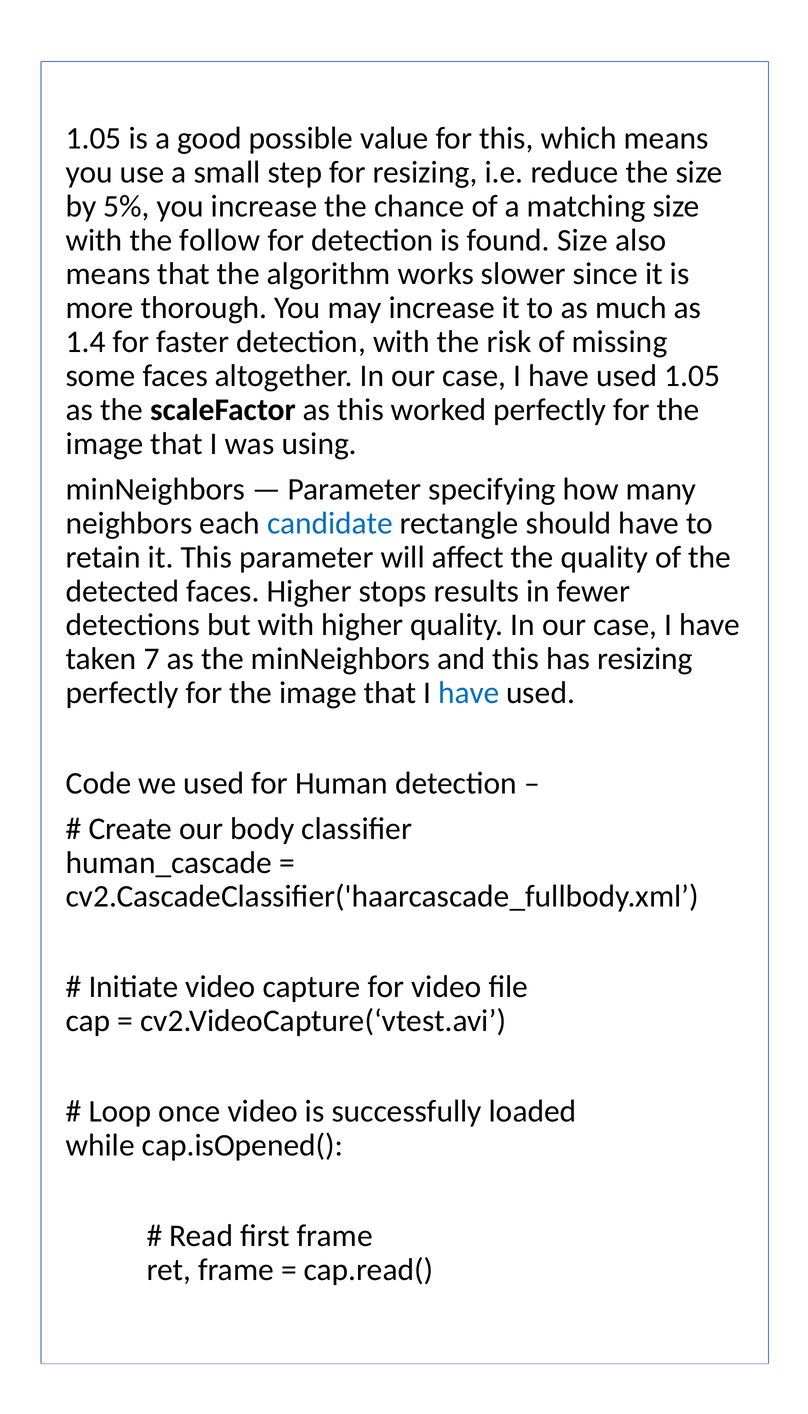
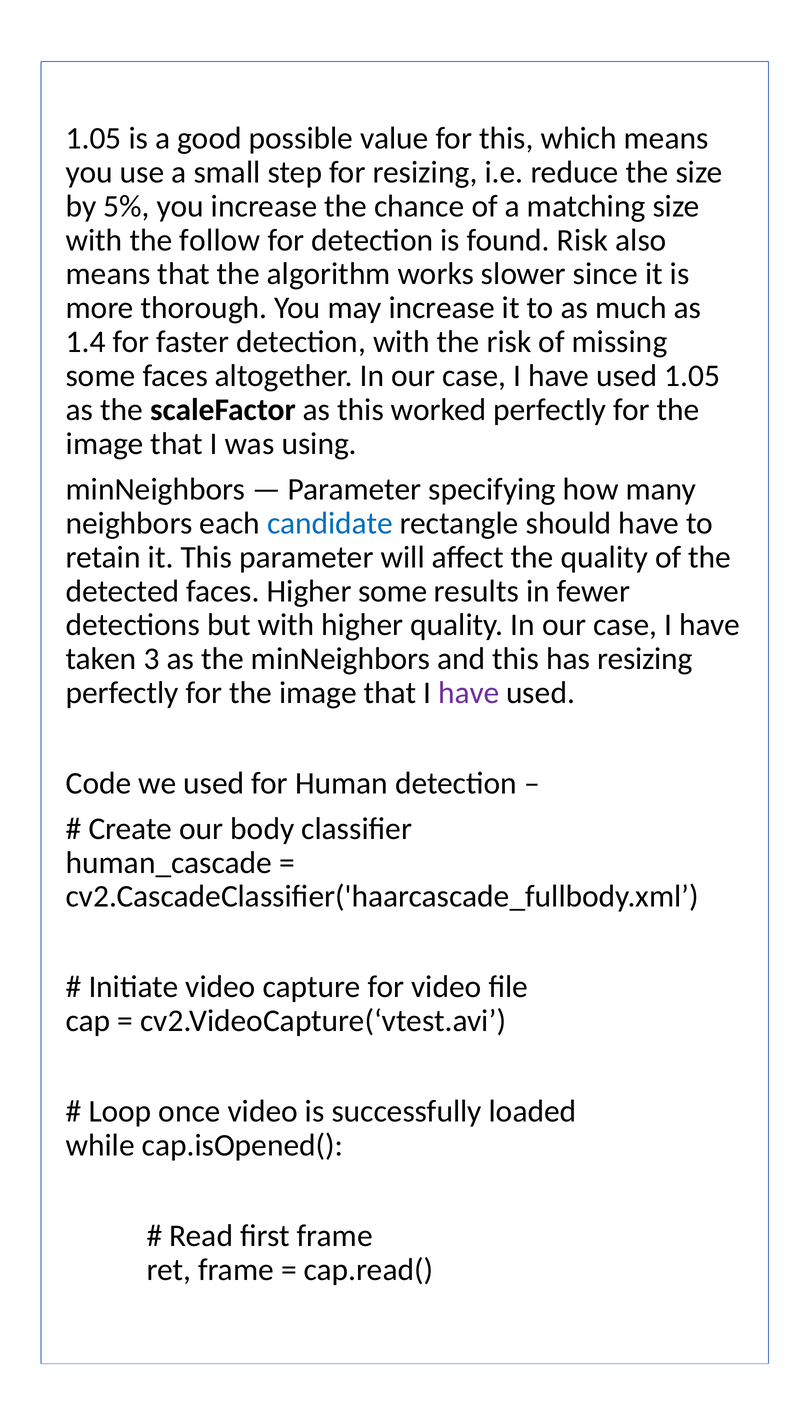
found Size: Size -> Risk (583, 240)
Higher stops: stops -> some (393, 591)
7: 7 -> 3 (152, 659)
have colour: blue -> purple (469, 693)
